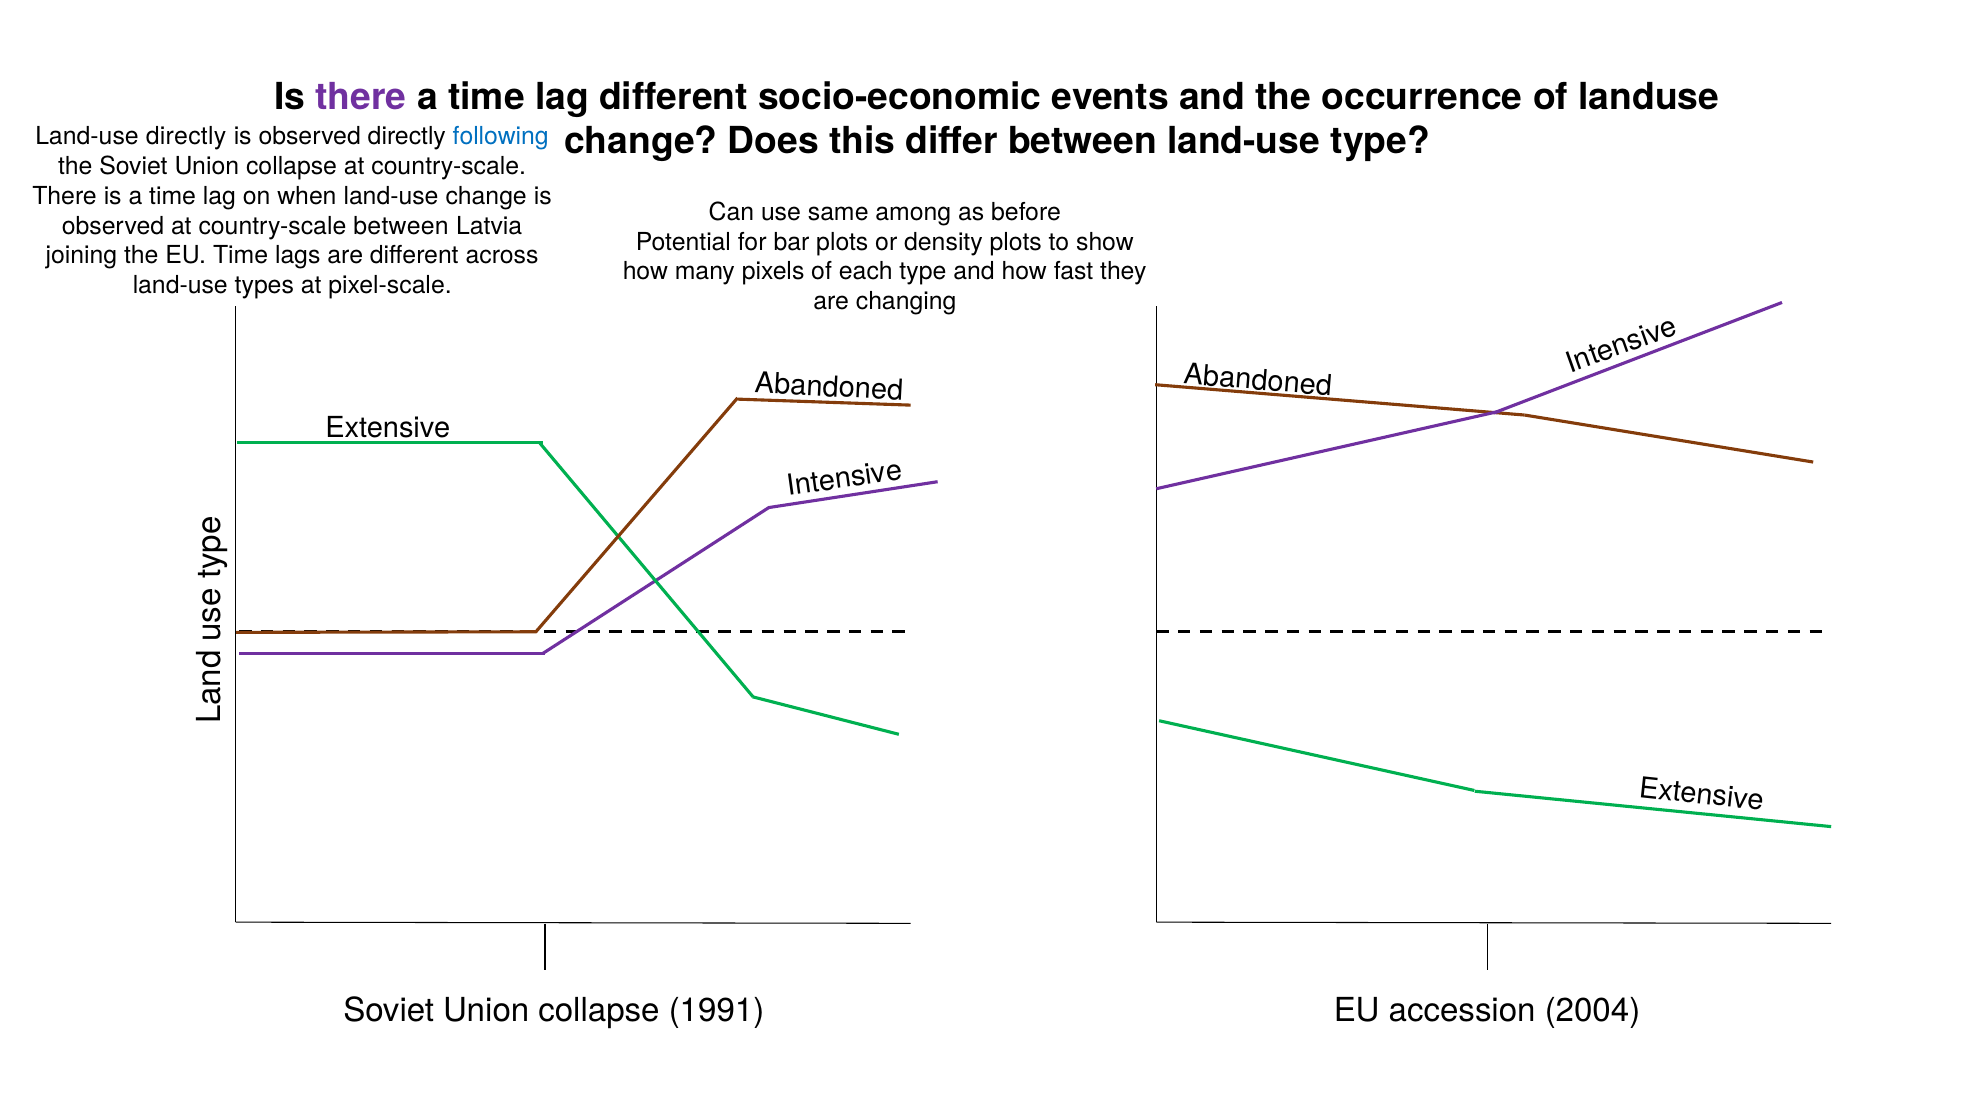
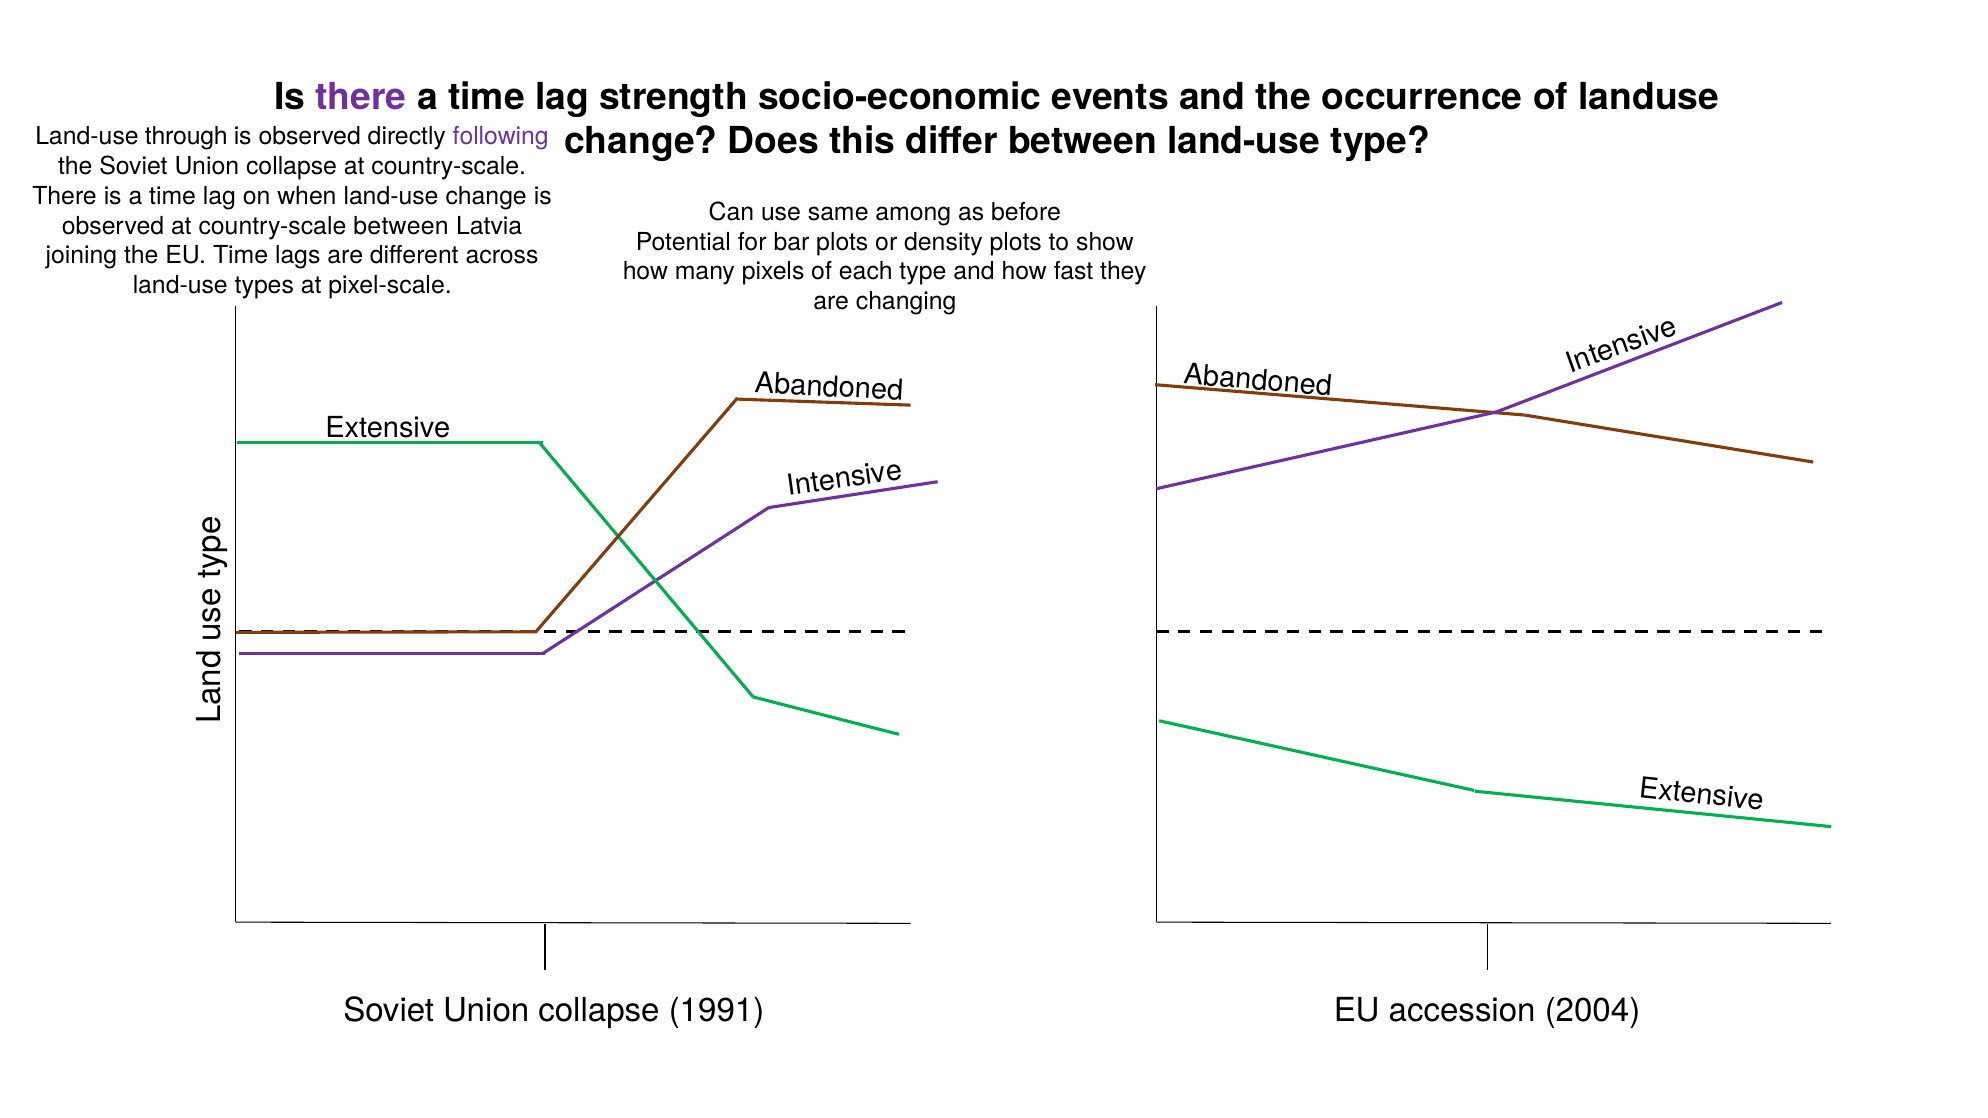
lag different: different -> strength (673, 97)
Land-use directly: directly -> through (186, 137)
following colour: blue -> purple (501, 137)
